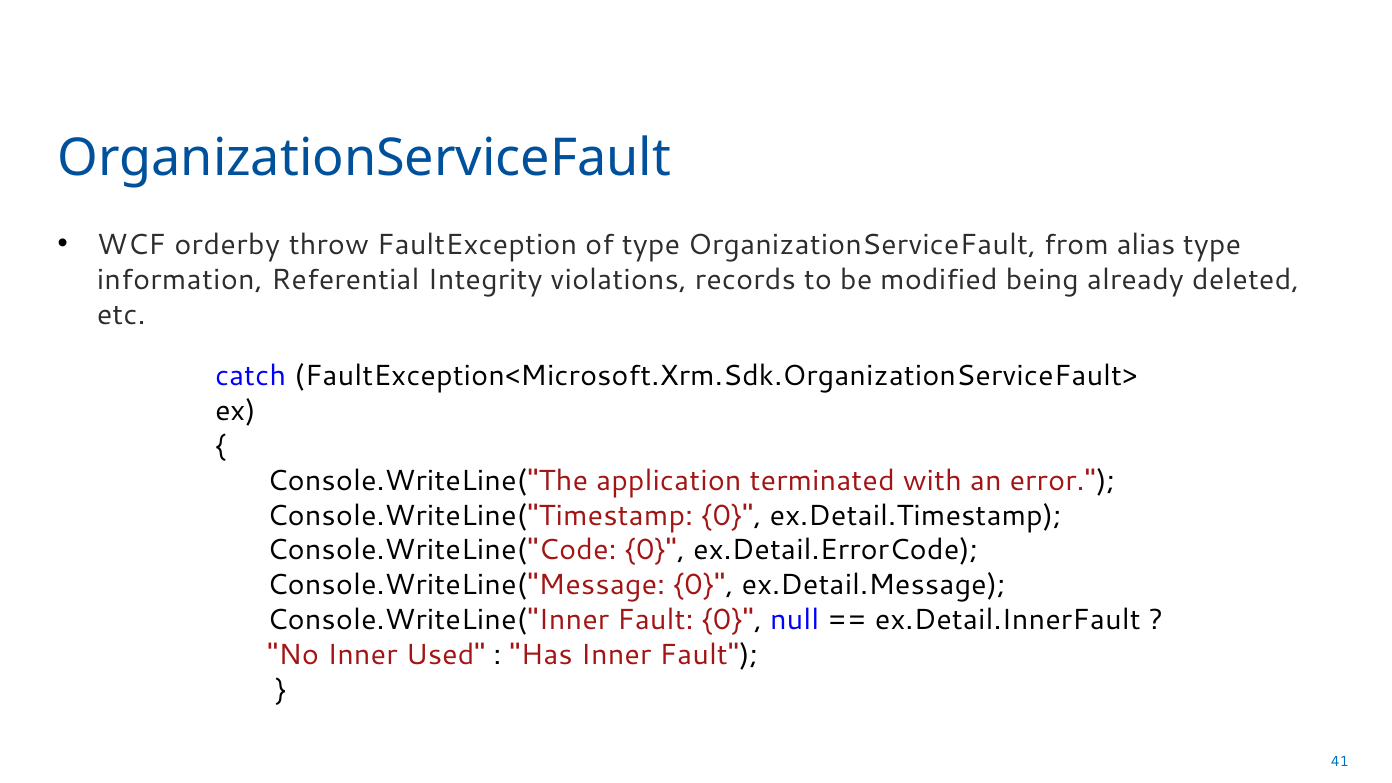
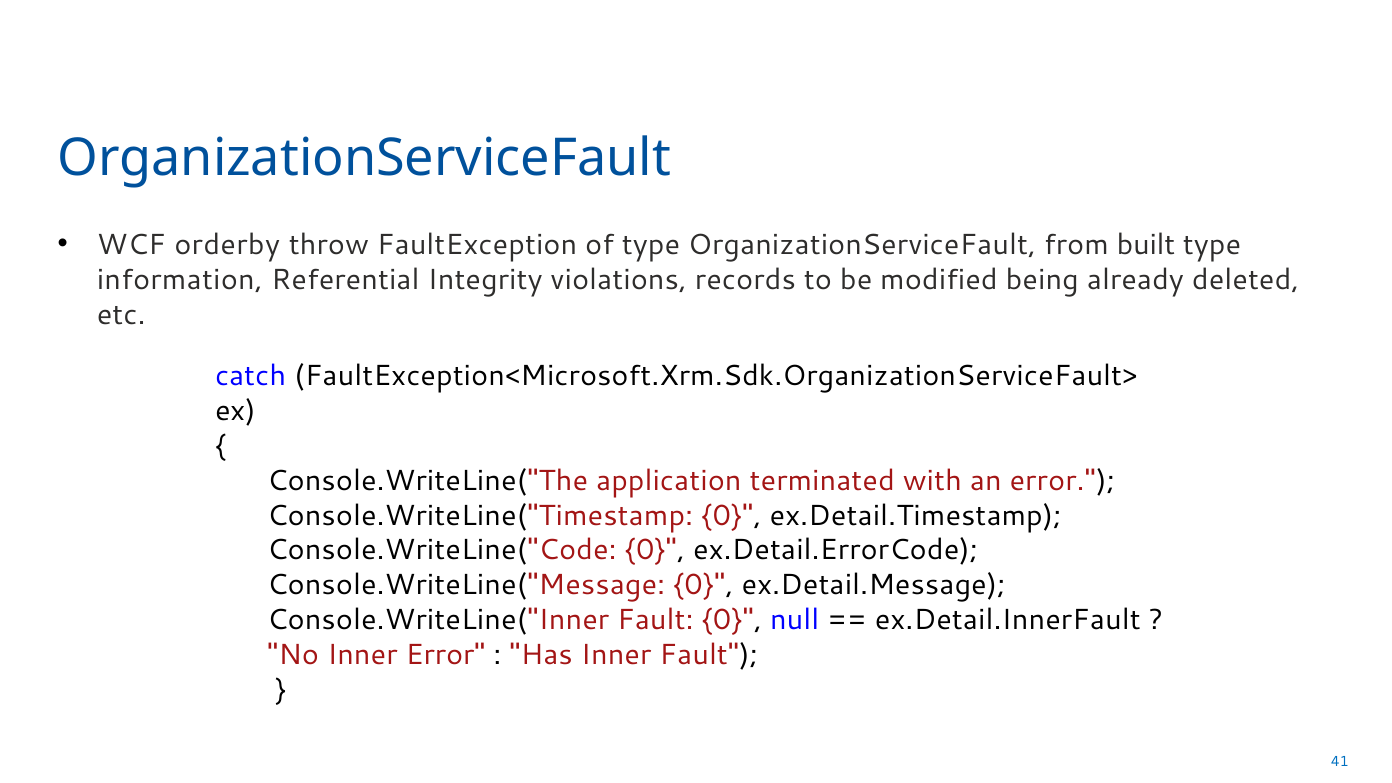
alias: alias -> built (1146, 245)
Inner Used: Used -> Error (446, 655)
